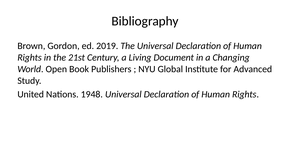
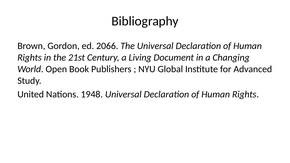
2019: 2019 -> 2066 (107, 46)
